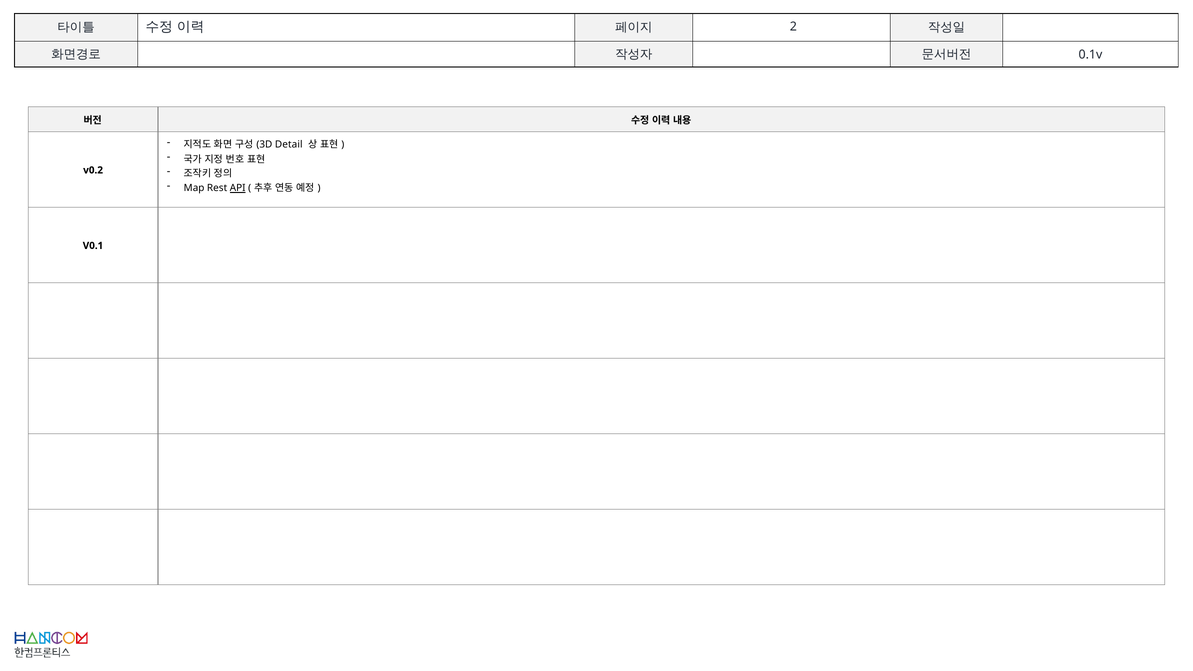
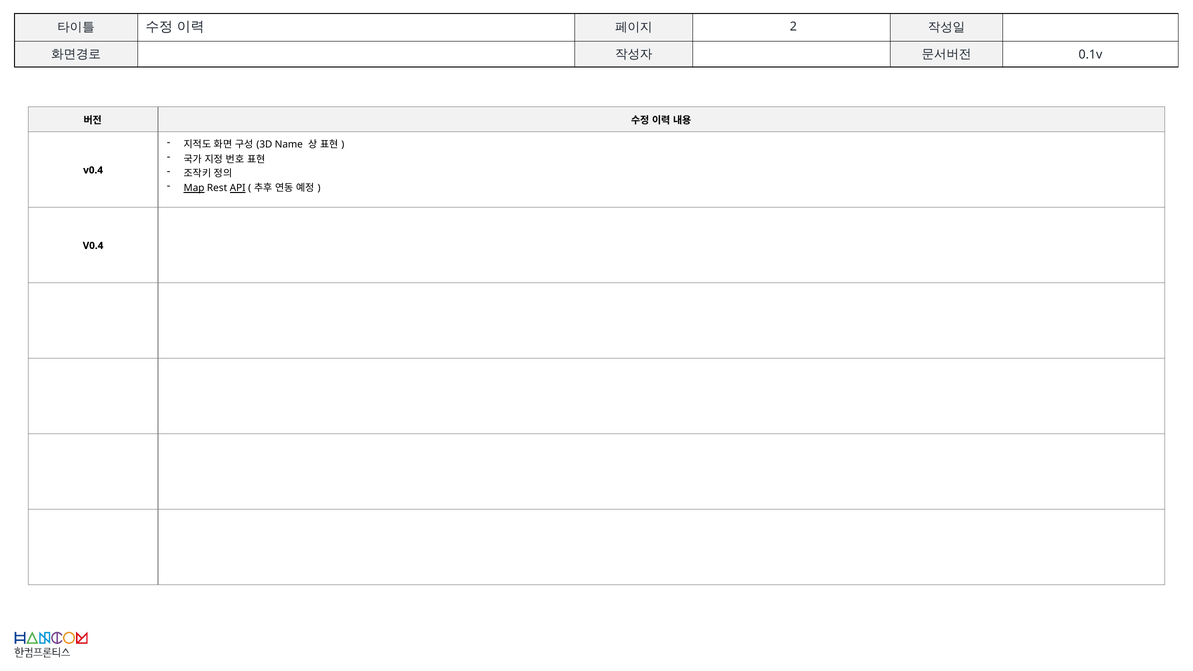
Detail: Detail -> Name (289, 145)
v0.2: v0.2 -> v0.4 (93, 170)
Map underline: none -> present (194, 188)
V0.1: V0.1 -> V0.4 (93, 246)
